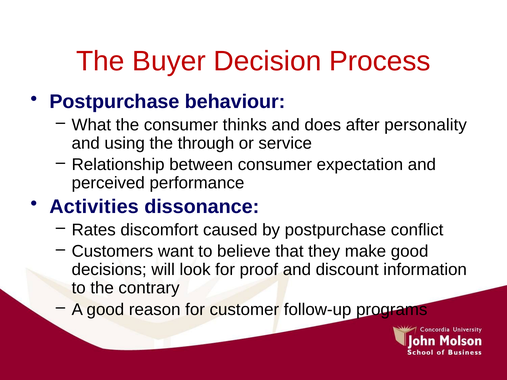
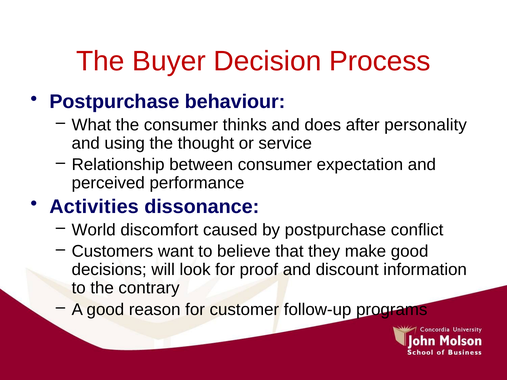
through: through -> thought (206, 143)
Rates: Rates -> World (94, 230)
